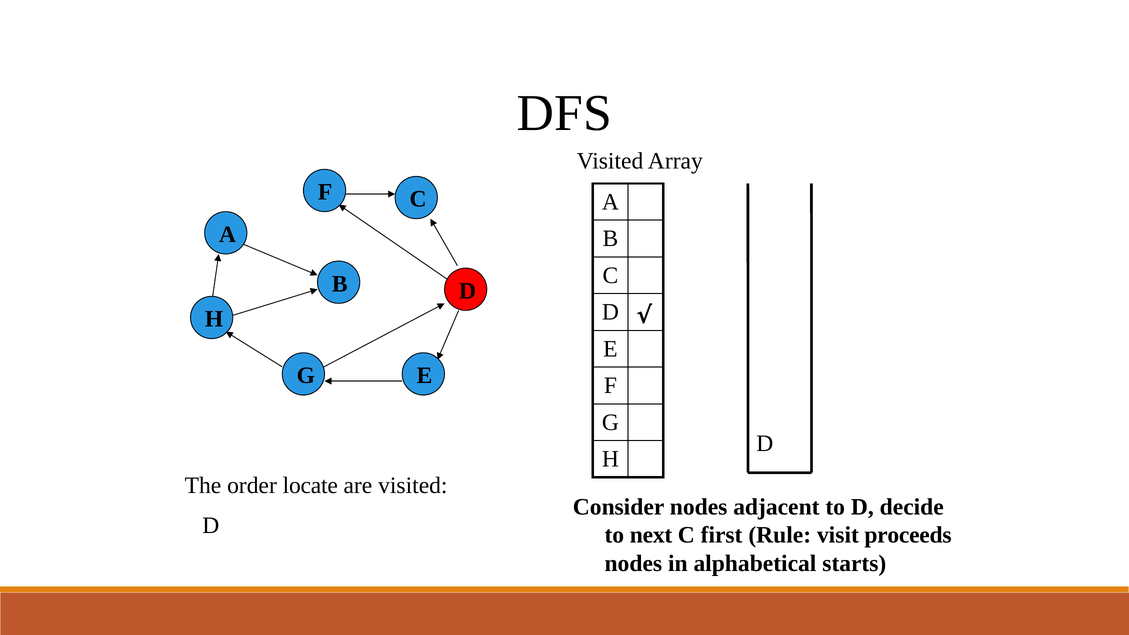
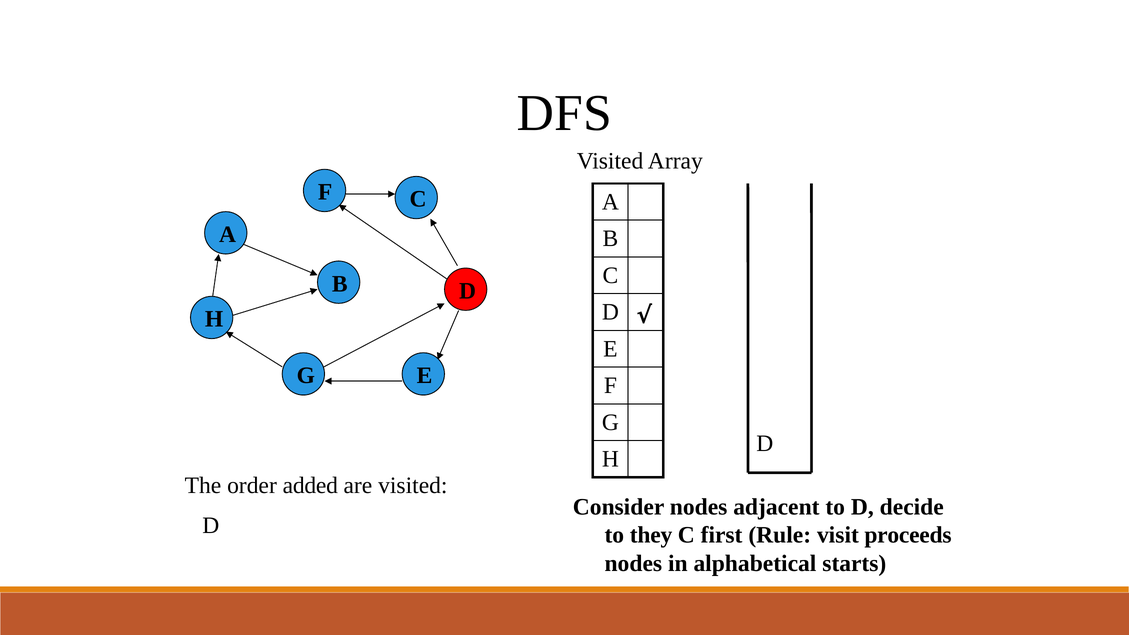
locate: locate -> added (310, 486)
next: next -> they (651, 535)
